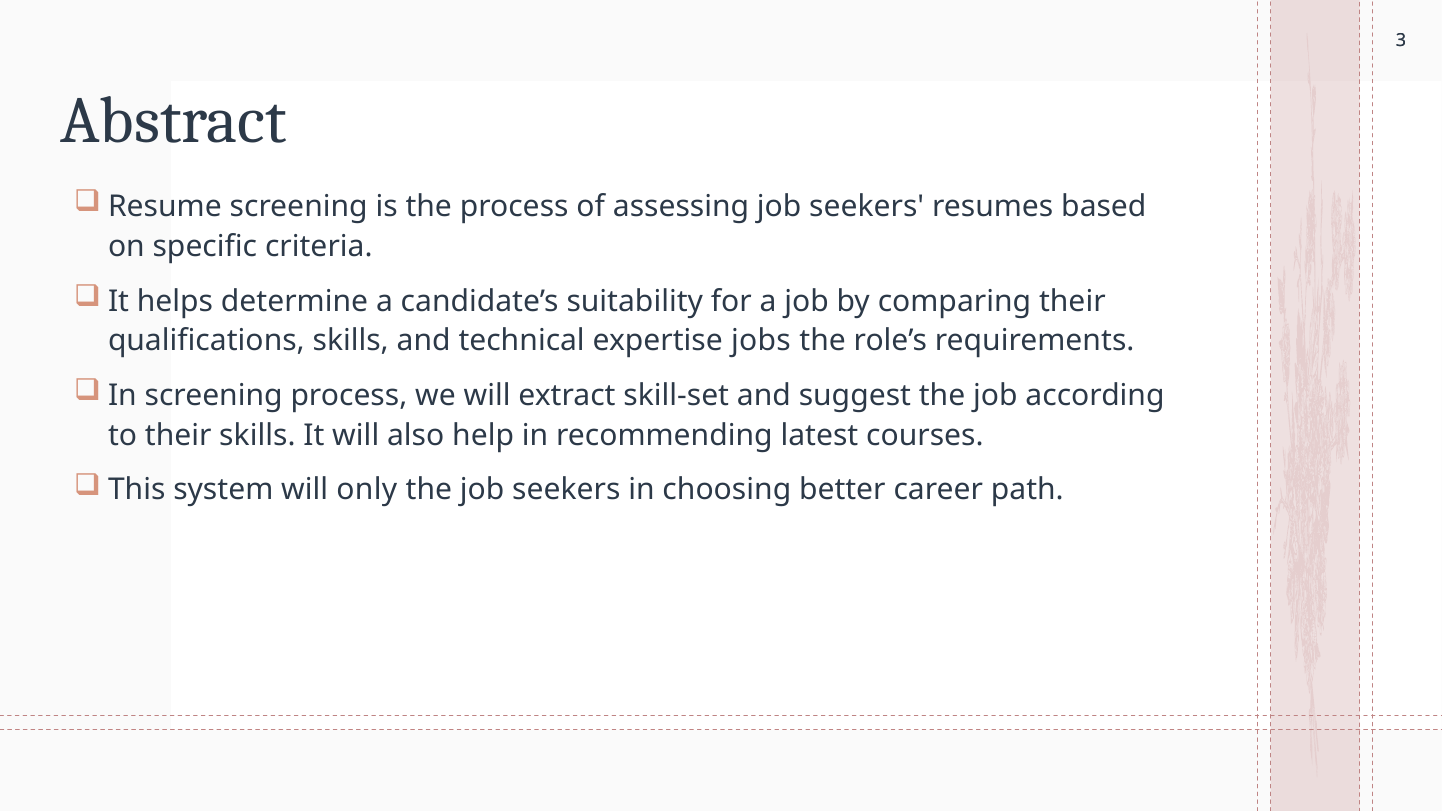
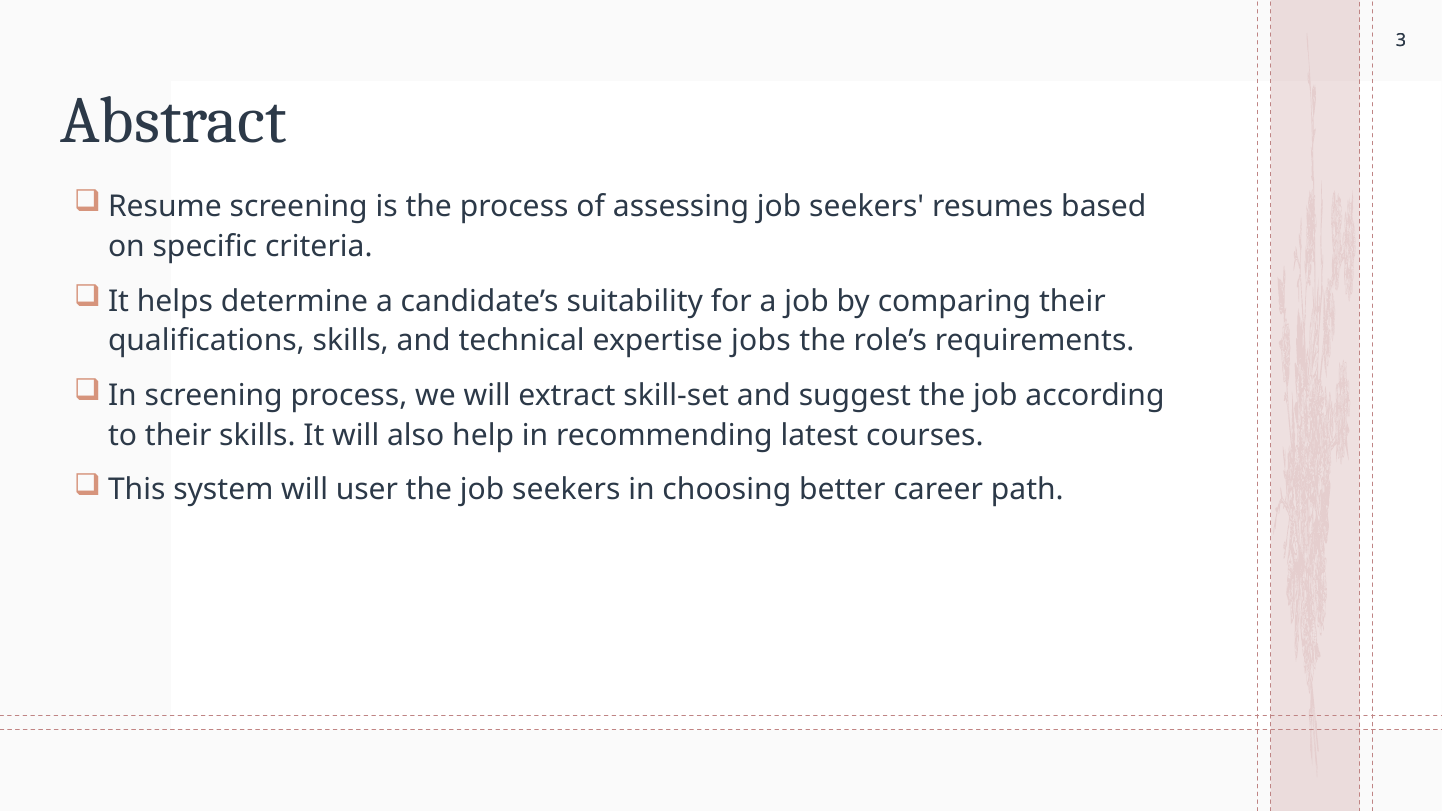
only: only -> user (367, 490)
